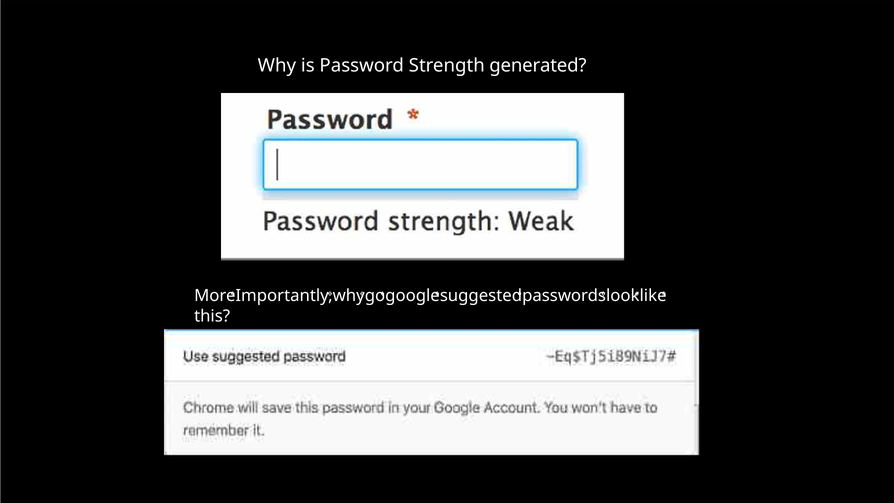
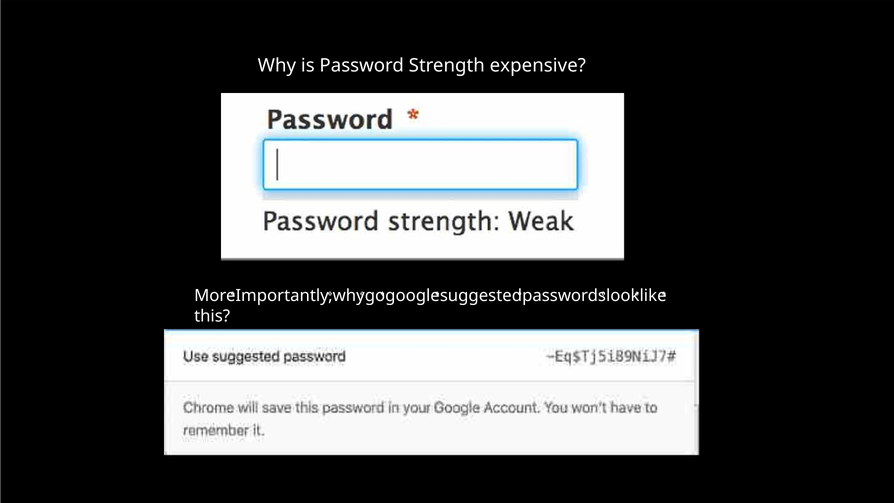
generated: generated -> expensive (538, 66)
